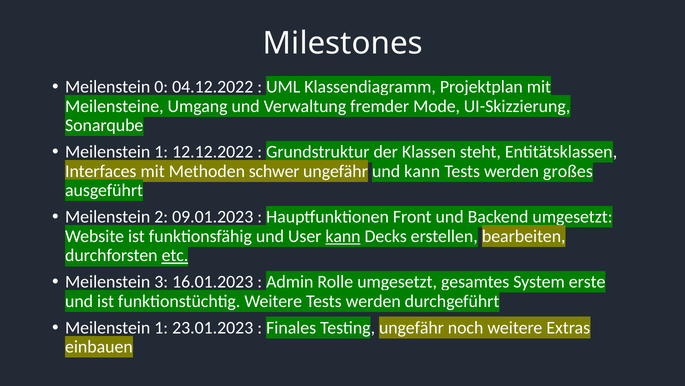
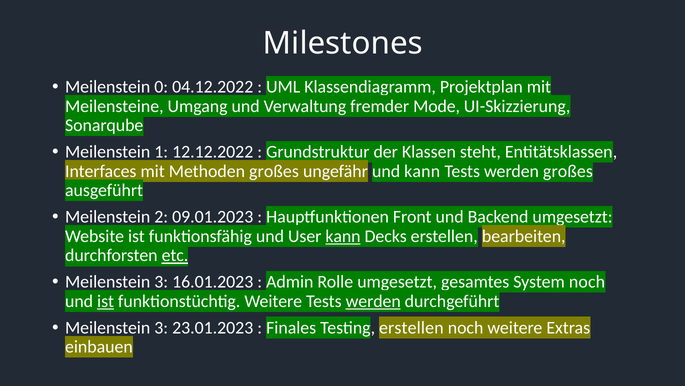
Methoden schwer: schwer -> großes (274, 171)
System erste: erste -> noch (587, 282)
ist underline: none -> present (106, 301)
werden underline: none -> present (373, 301)
1: 1 -> 3 (161, 327)
Testing ungefähr: ungefähr -> erstellen (411, 327)
